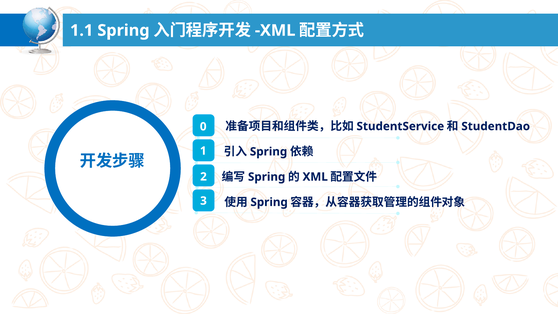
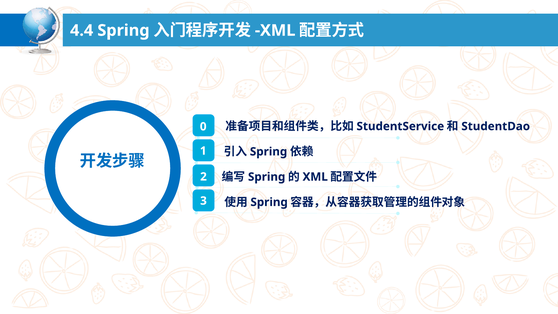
1.1: 1.1 -> 4.4 (82, 30)
